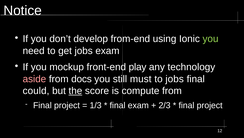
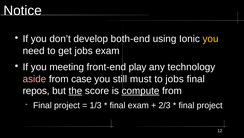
from-end: from-end -> both-end (130, 39)
you colour: light green -> yellow (211, 39)
mockup: mockup -> meeting (67, 67)
docs: docs -> case (81, 79)
could: could -> repos (36, 90)
compute underline: none -> present (141, 90)
